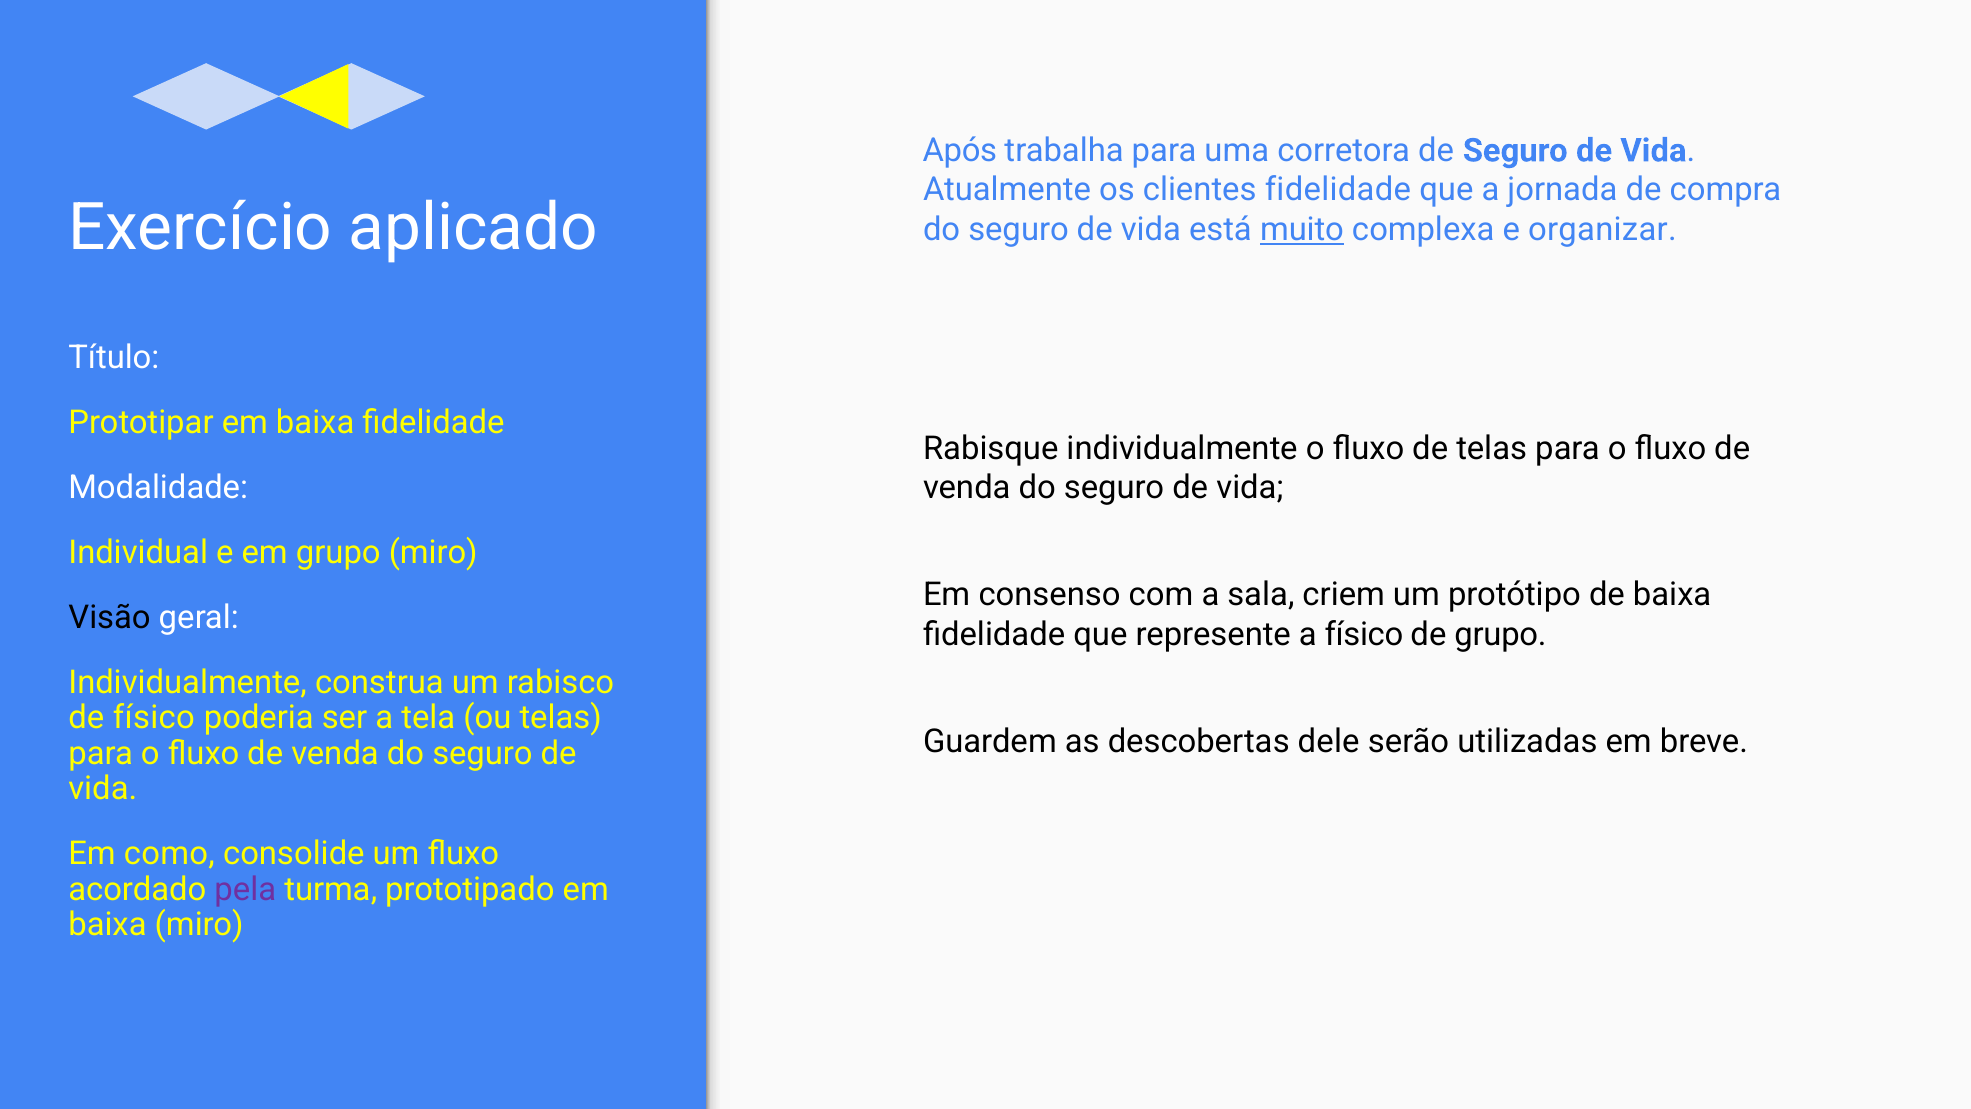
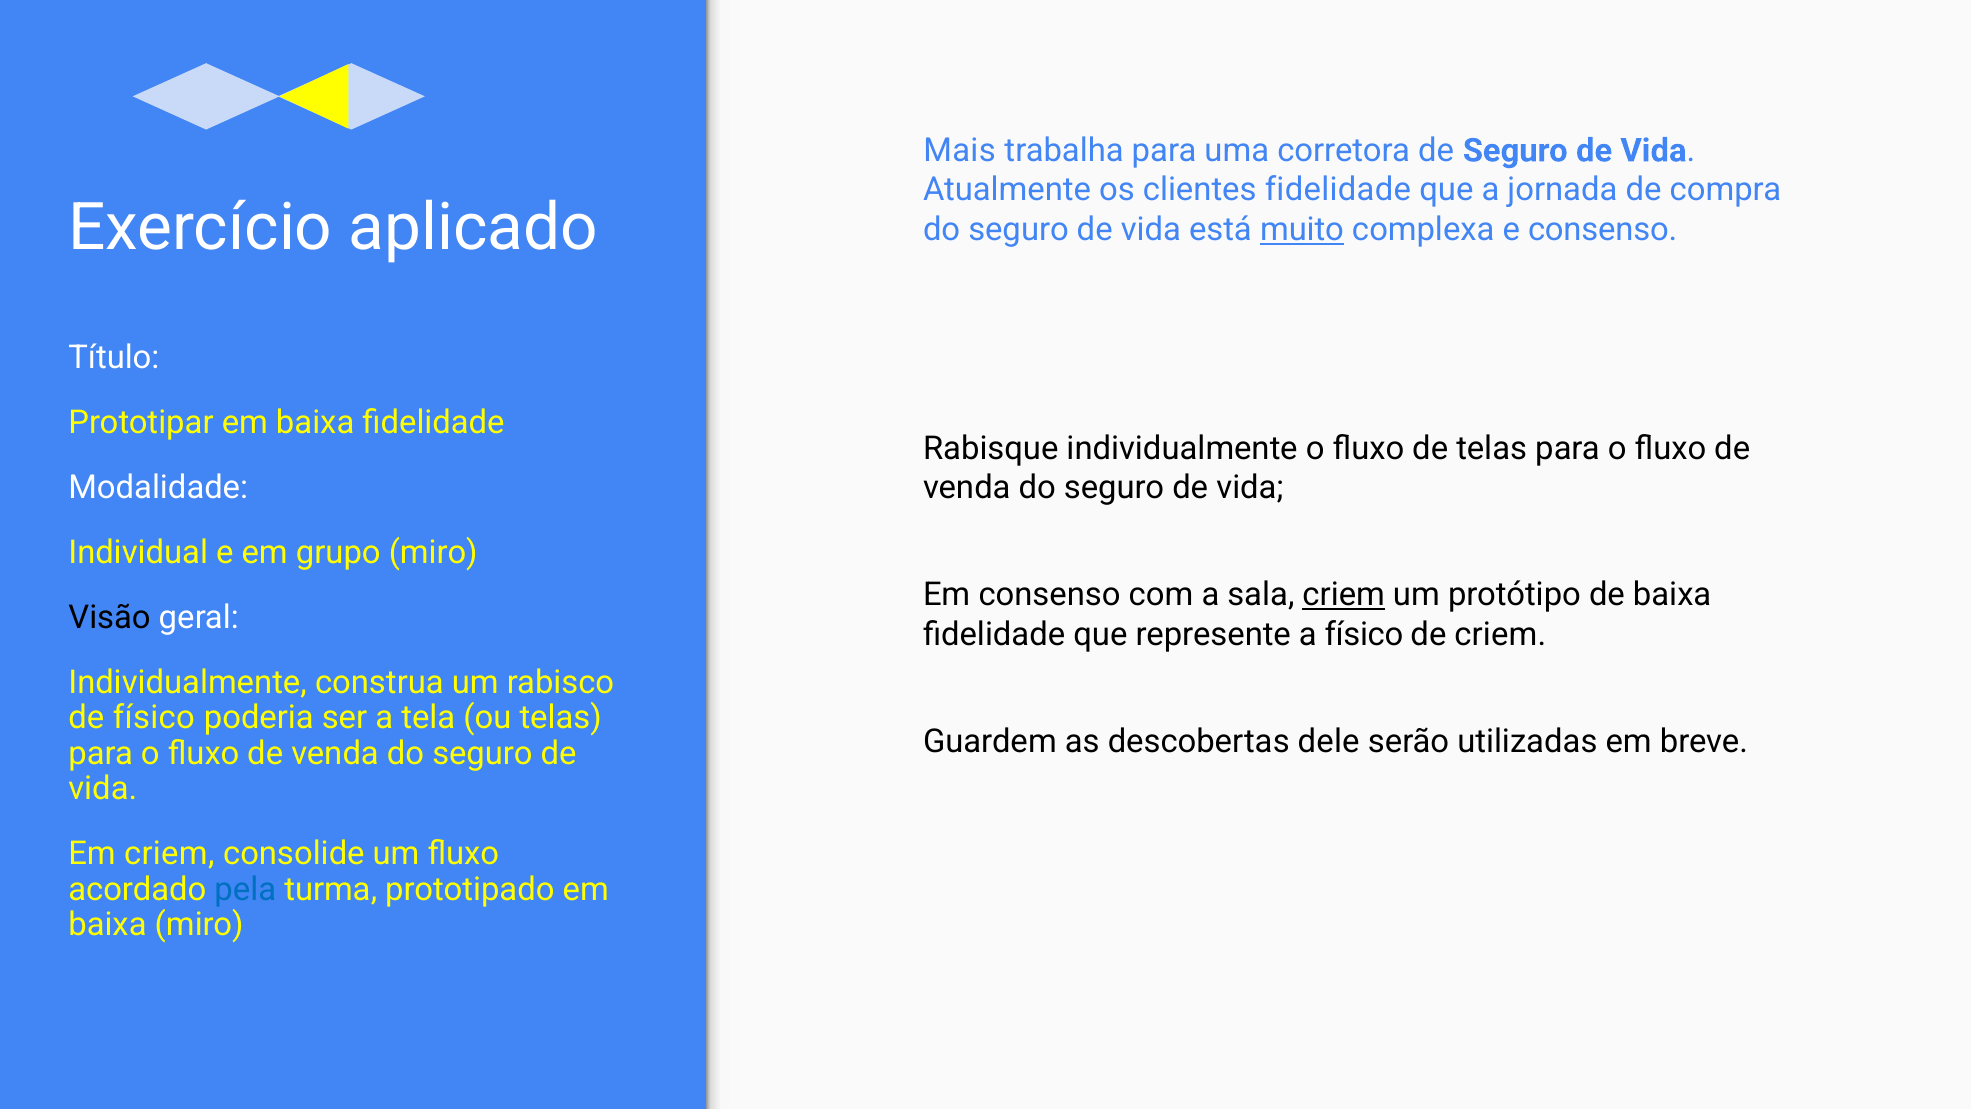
Após: Após -> Mais (960, 151)
e organizar: organizar -> consenso (1603, 229)
criem underline: none -> present (1344, 595)
de grupo: grupo -> criem (1500, 634)
Em como: como -> criem (169, 854)
pela colour: purple -> blue (245, 889)
